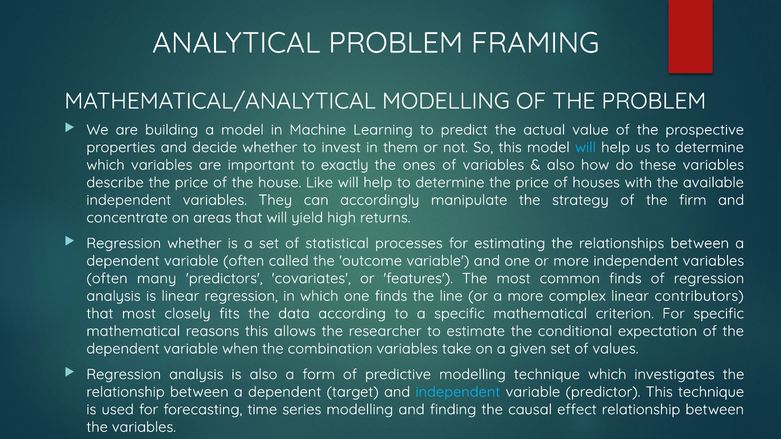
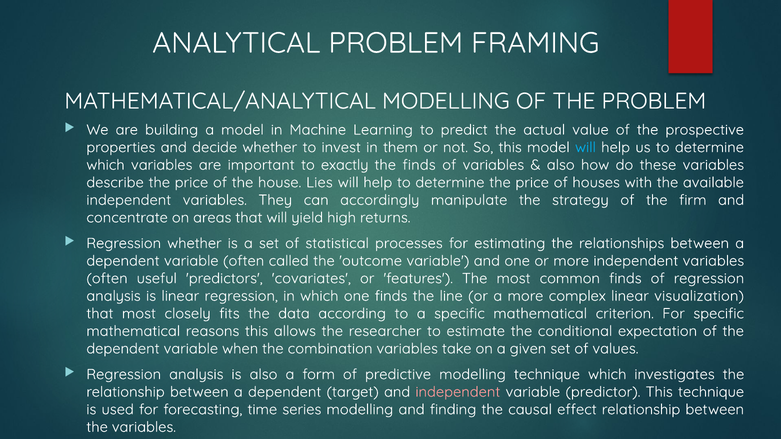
the ones: ones -> finds (419, 165)
Like: Like -> Lies (319, 183)
many: many -> useful (157, 279)
contributors: contributors -> visualization (699, 296)
independent colour: light blue -> pink (458, 392)
